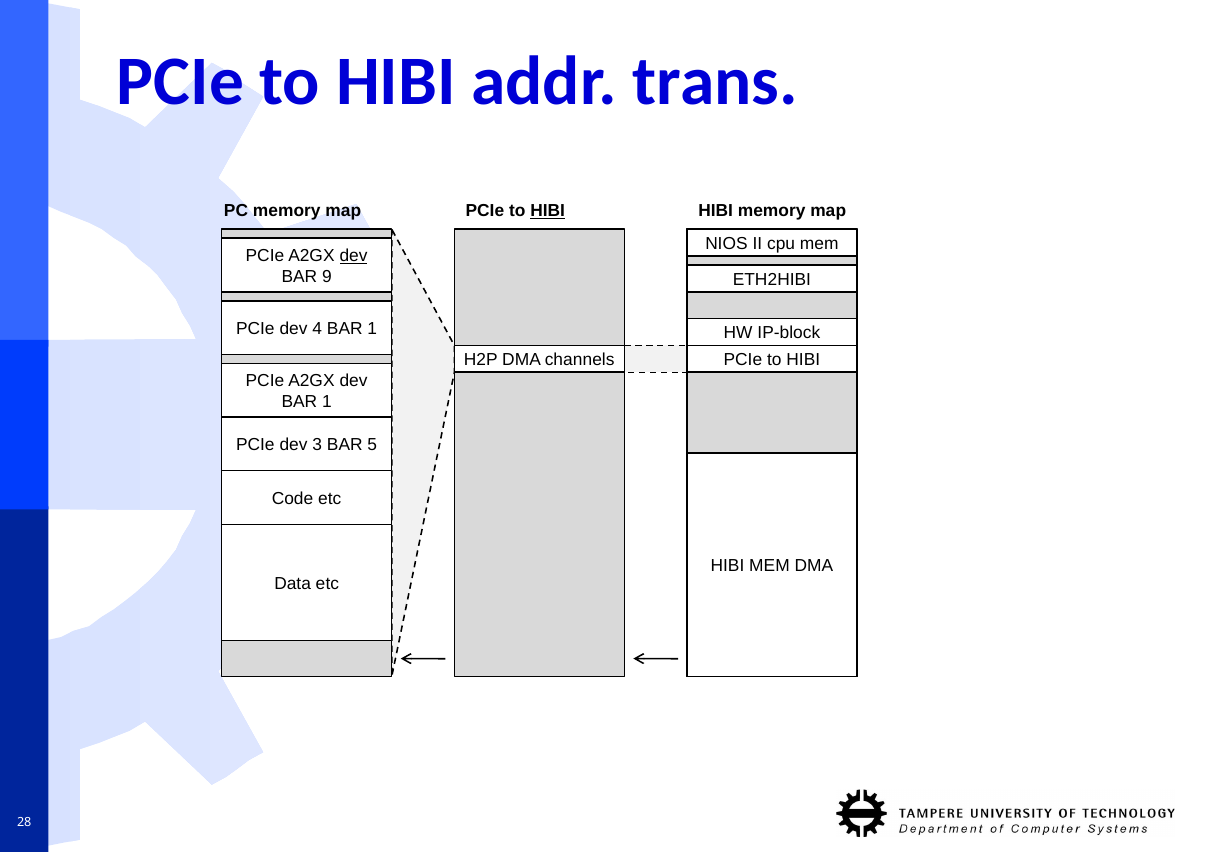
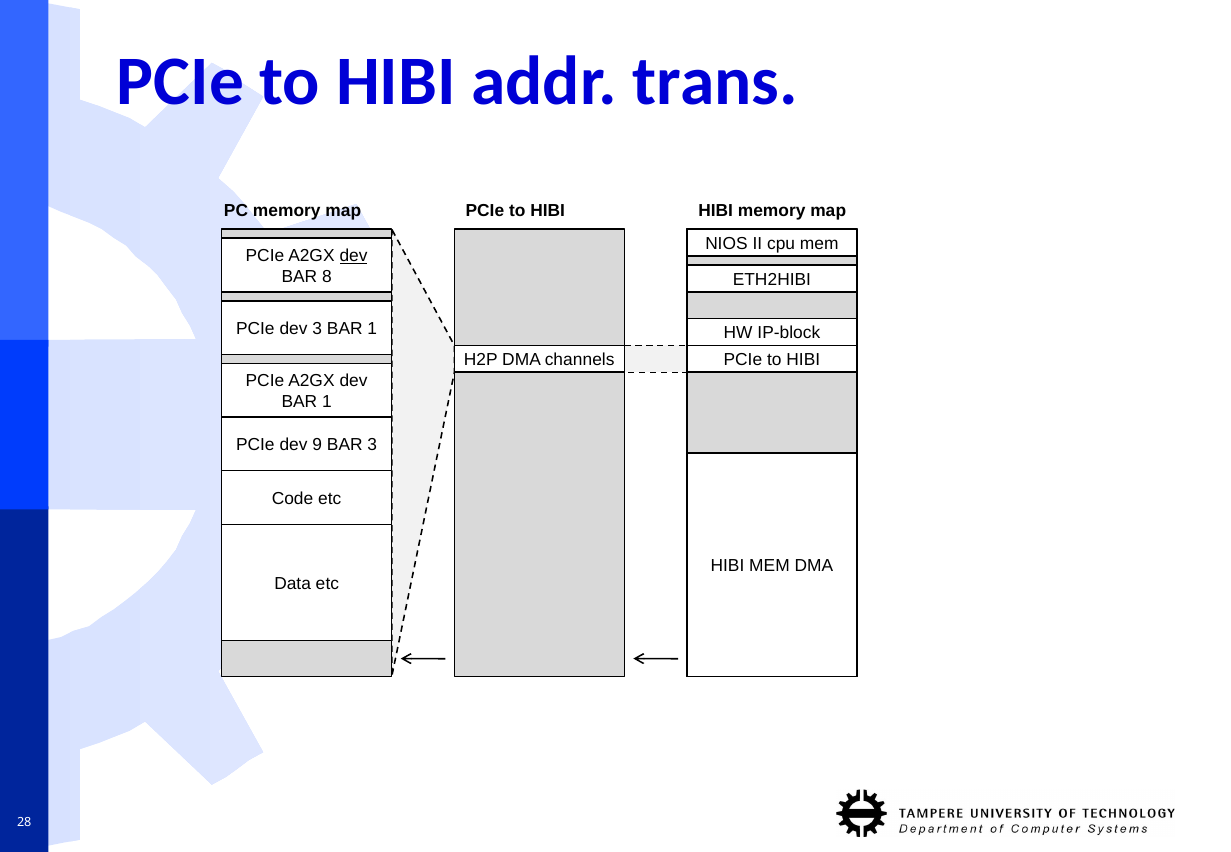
HIBI underline: present -> none (548, 211)
9: 9 -> 8 (327, 277)
dev 4: 4 -> 3 (317, 329)
3: 3 -> 9 (317, 445)
BAR 5: 5 -> 3 (372, 445)
